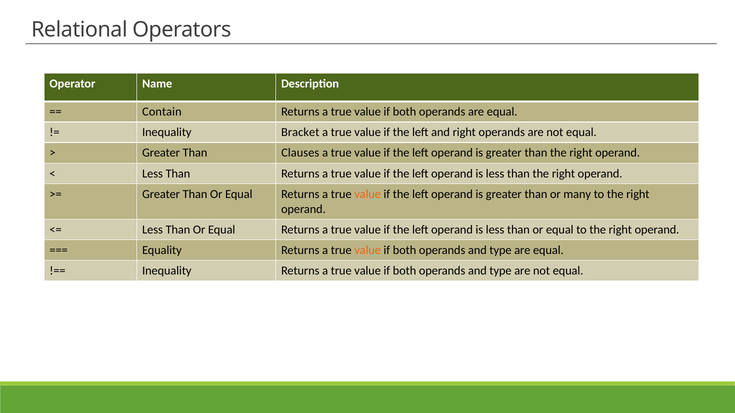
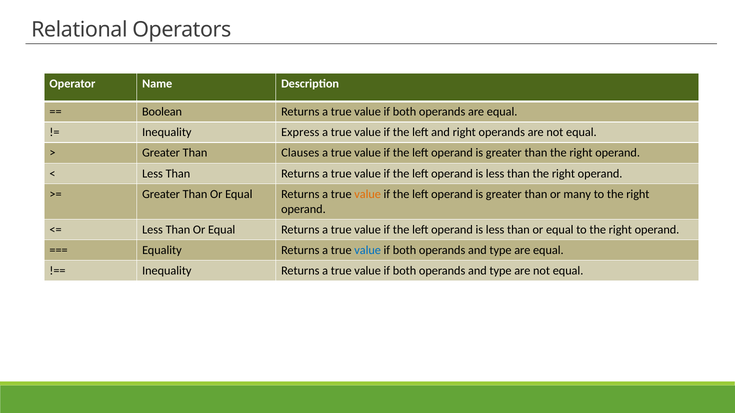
Contain: Contain -> Boolean (162, 112)
Bracket: Bracket -> Express (300, 133)
value colour: orange -> blue (368, 250)
